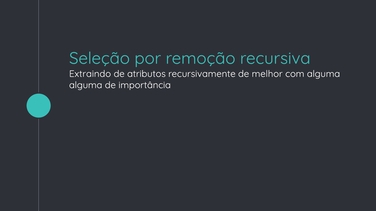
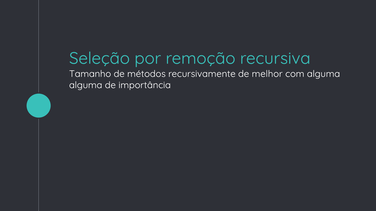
Extraindo: Extraindo -> Tamanho (90, 74)
atributos: atributos -> métodos (146, 74)
